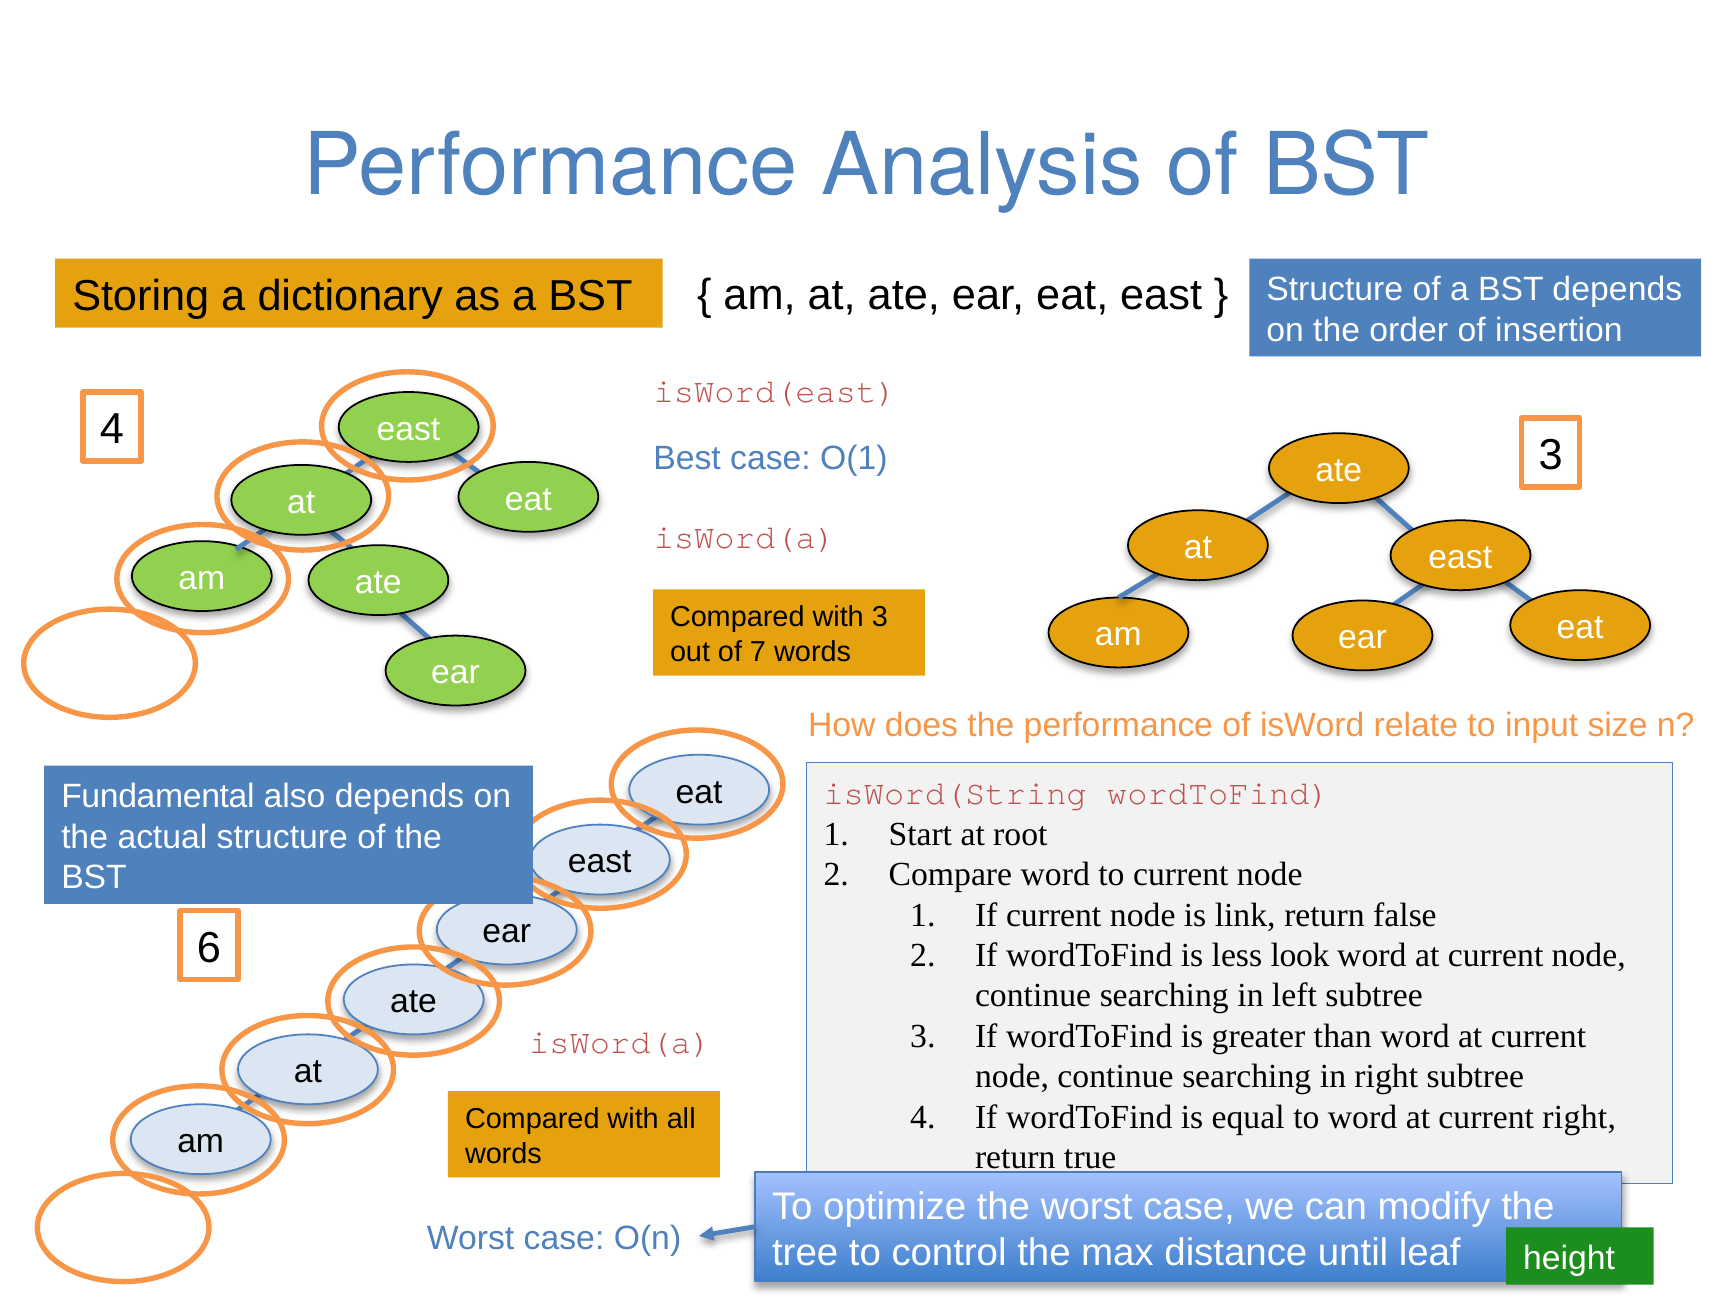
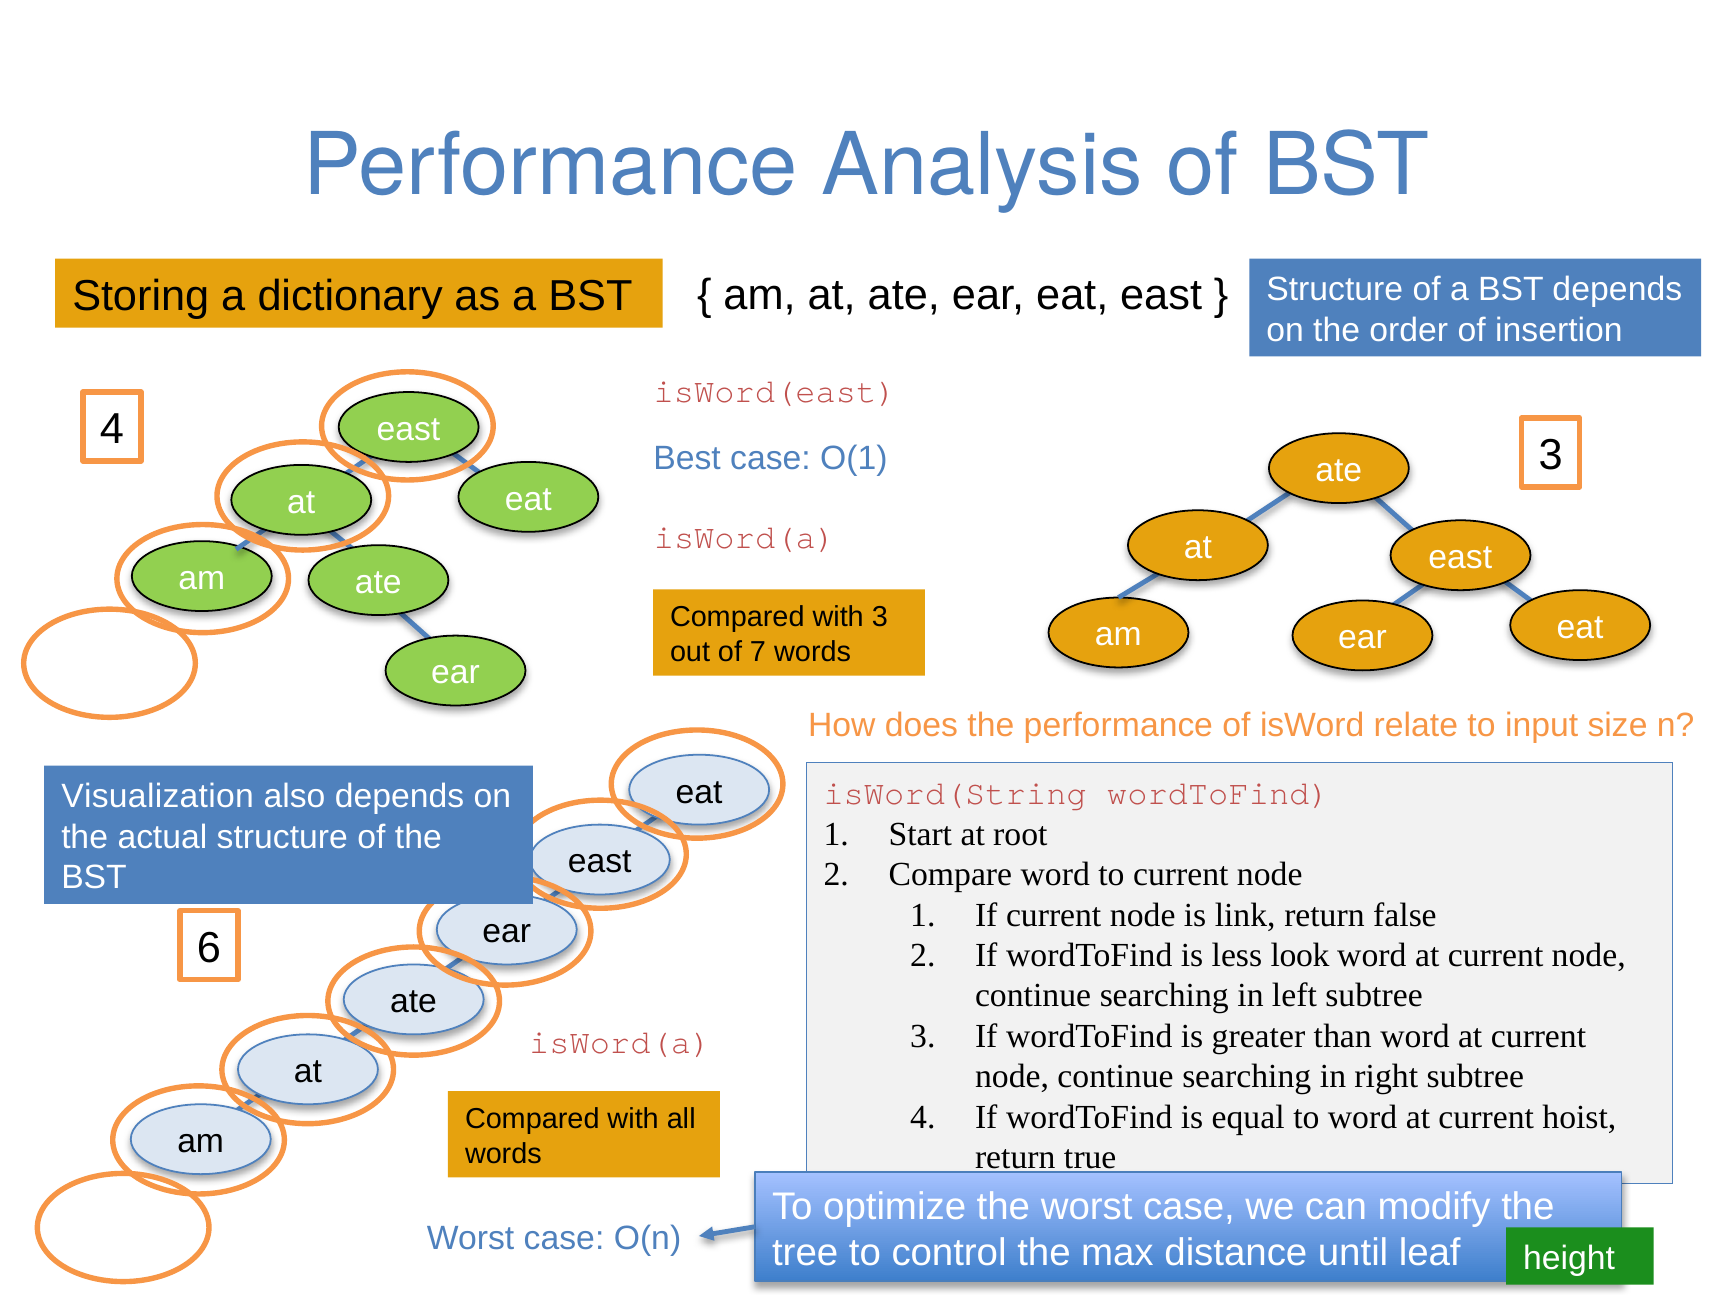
Fundamental: Fundamental -> Visualization (158, 797)
current right: right -> hoist (1579, 1118)
